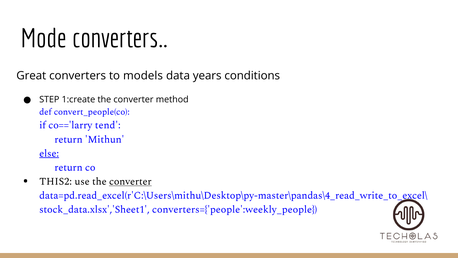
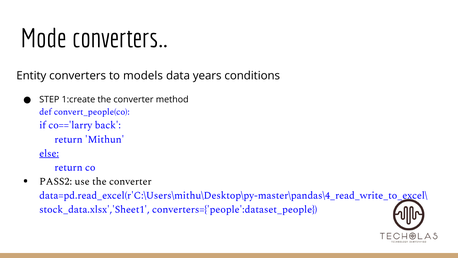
Great: Great -> Entity (31, 76)
tend: tend -> back (108, 125)
THIS2: THIS2 -> PASS2 (56, 181)
converter underline: present -> none (130, 181)
converters={'people':weekly_people: converters={'people':weekly_people -> converters={'people':dataset_people (235, 209)
